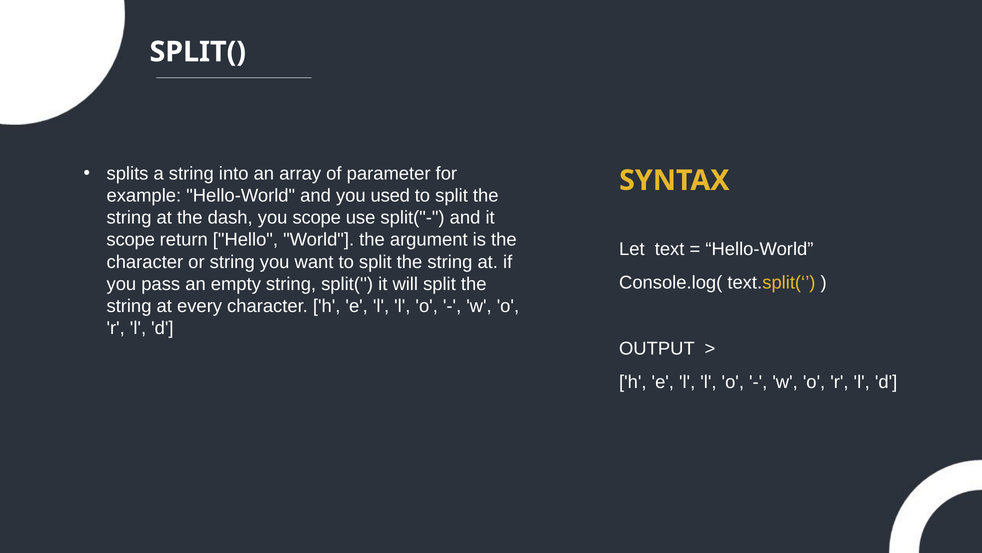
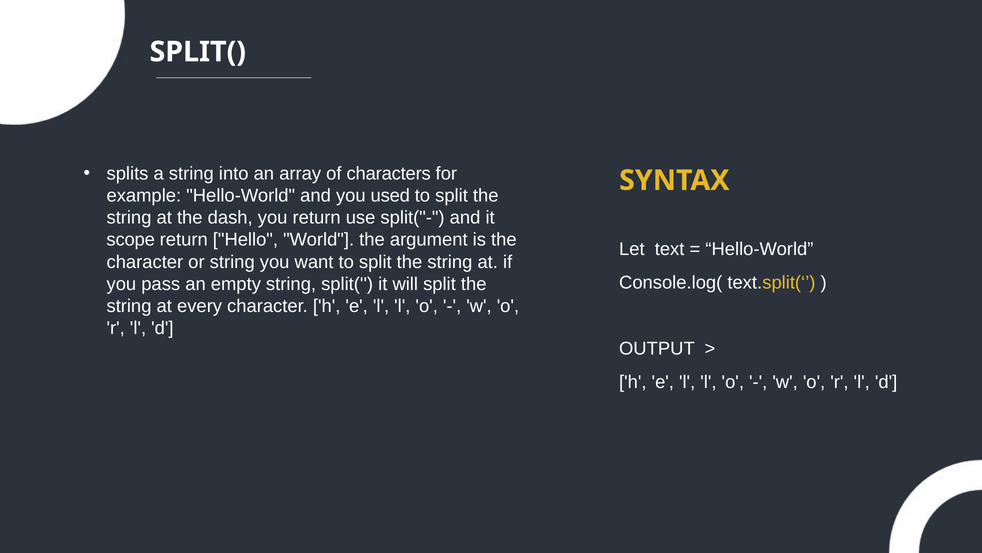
parameter: parameter -> characters (389, 173)
you scope: scope -> return (317, 218)
